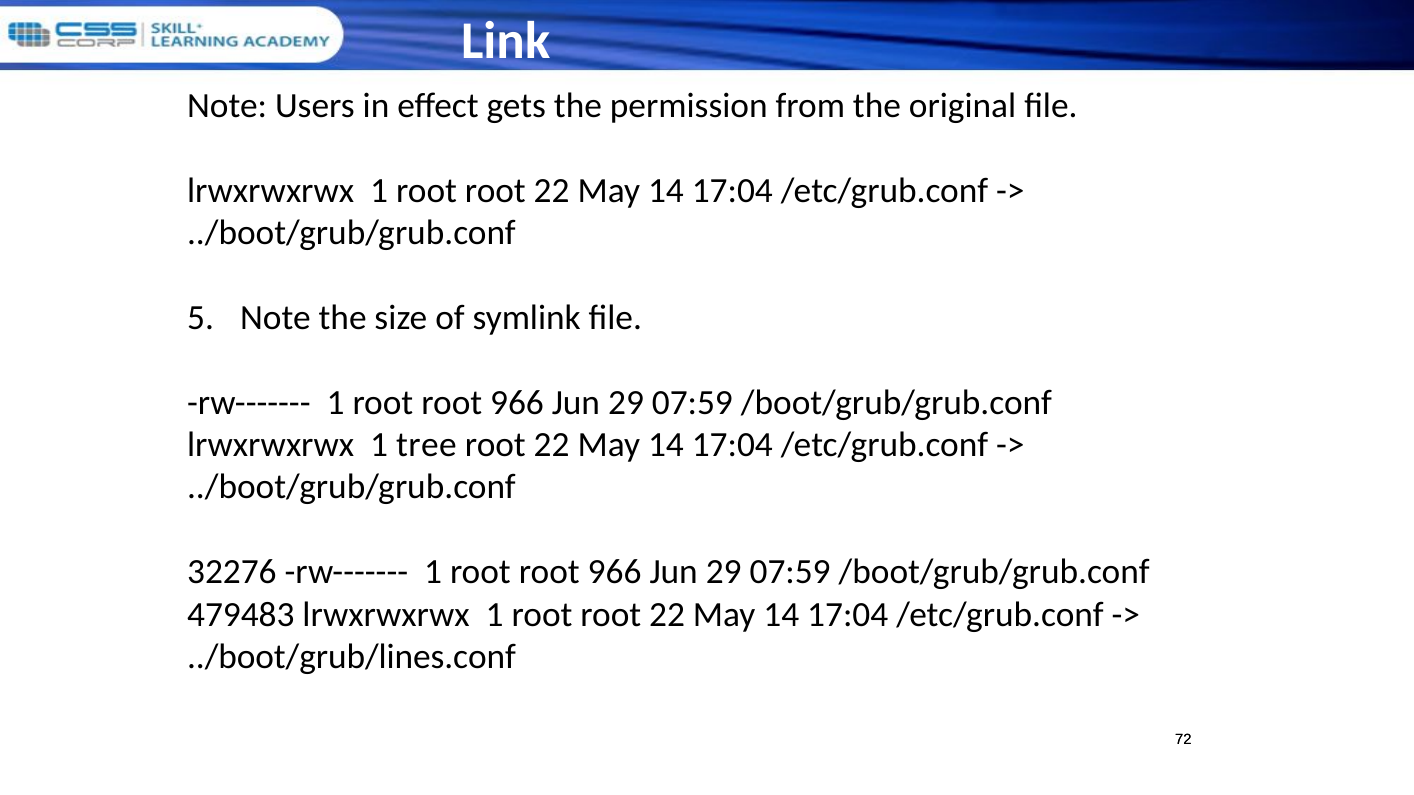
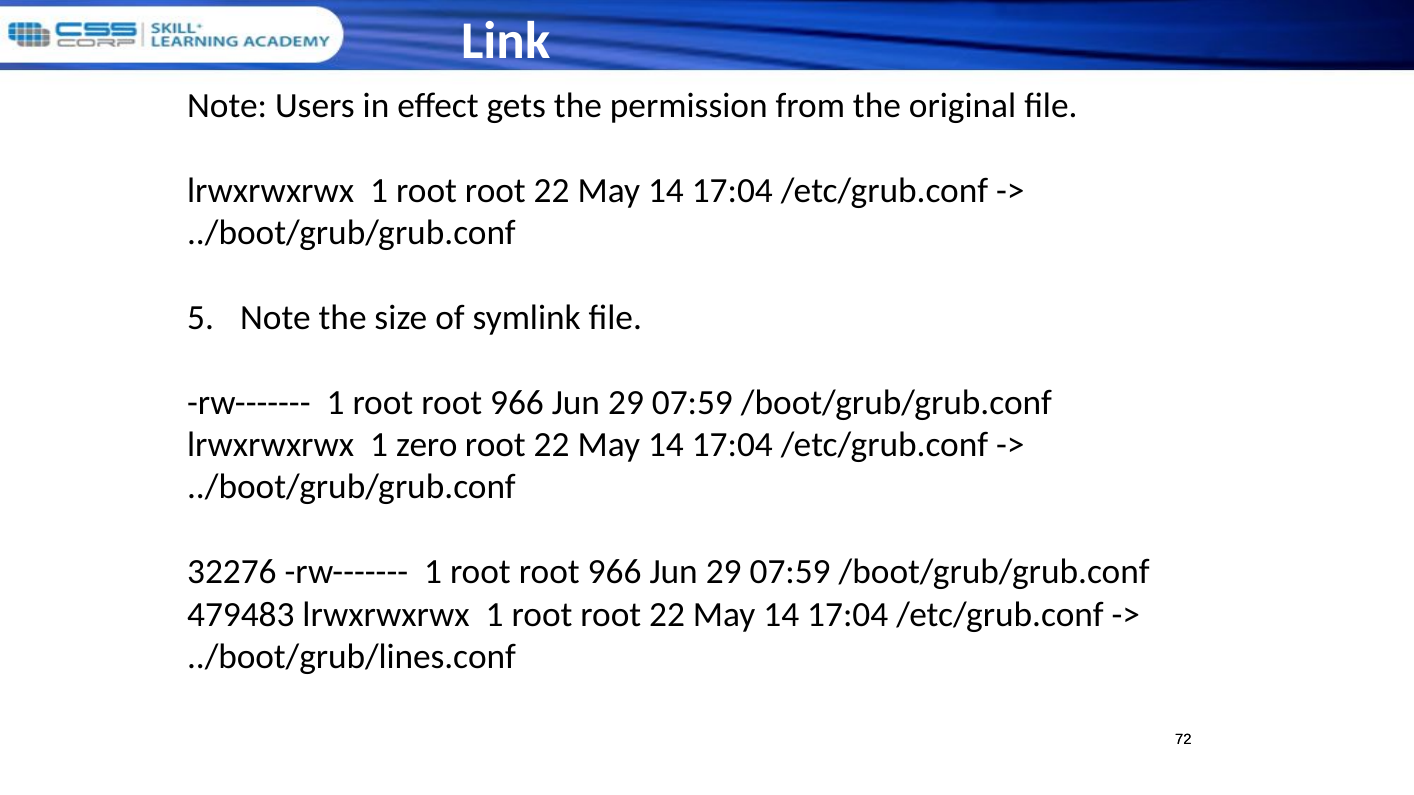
tree: tree -> zero (427, 445)
